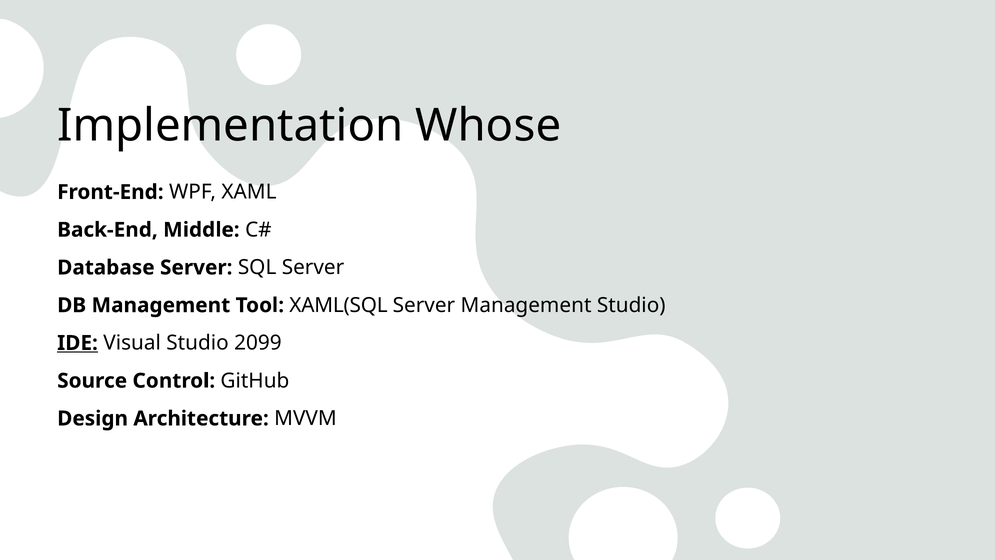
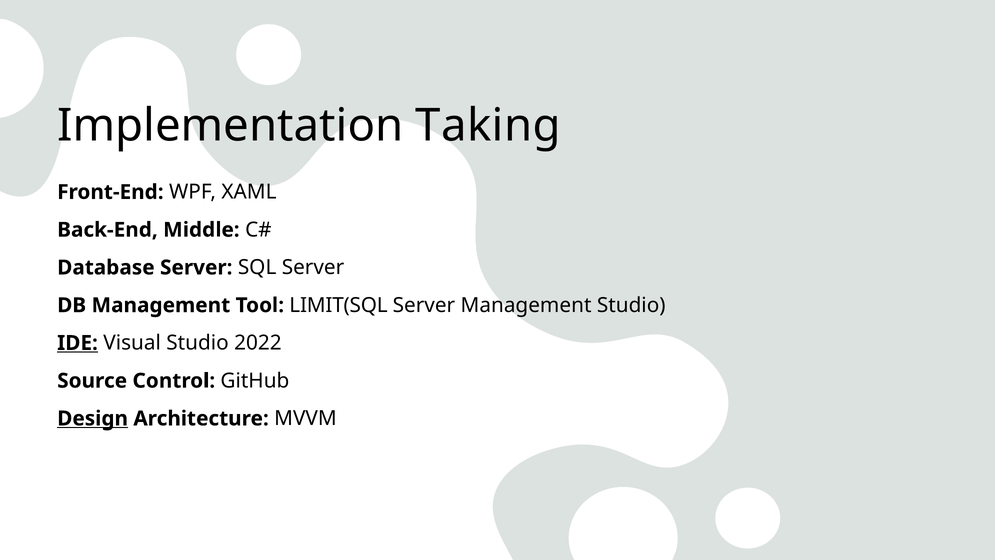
Whose: Whose -> Taking (488, 126)
XAML(SQL: XAML(SQL -> LIMIT(SQL (338, 305)
2099: 2099 -> 2022 (258, 343)
Design underline: none -> present (93, 418)
